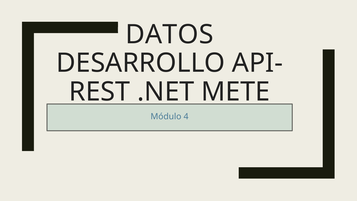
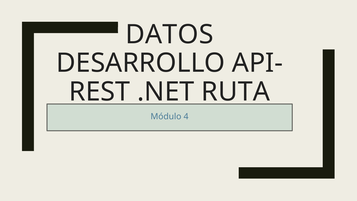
METE: METE -> RUTA (236, 92)
